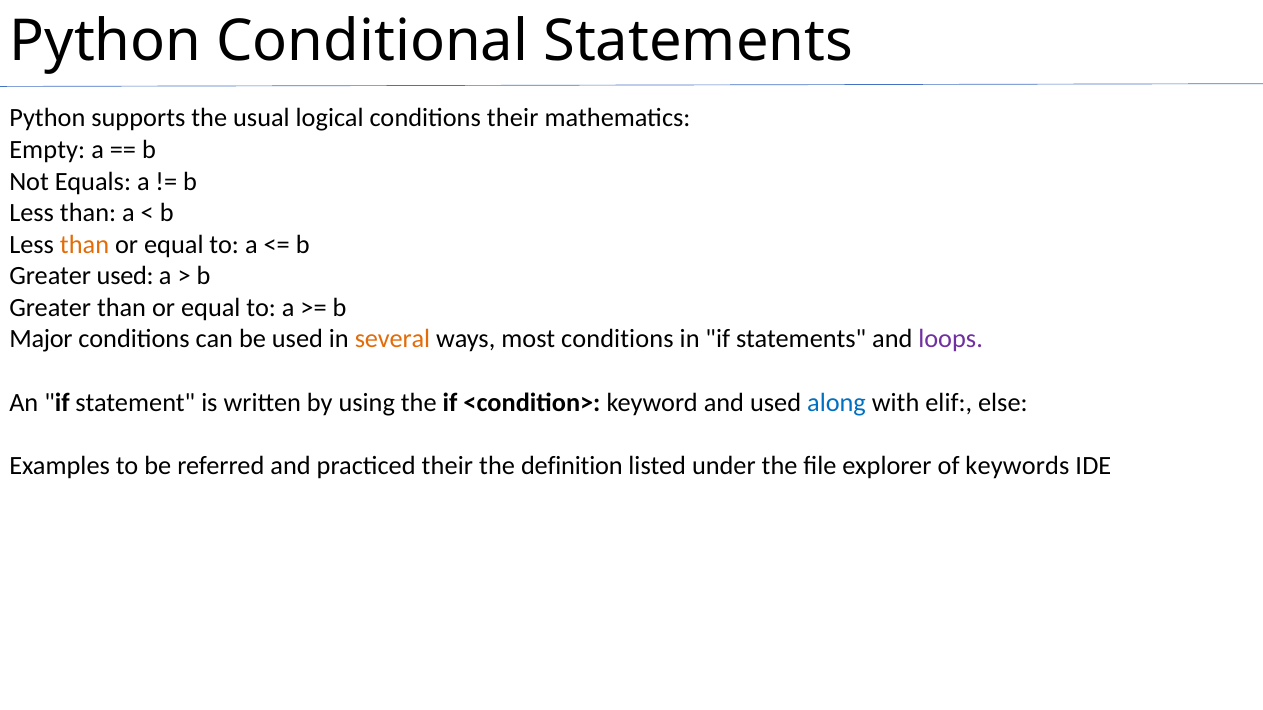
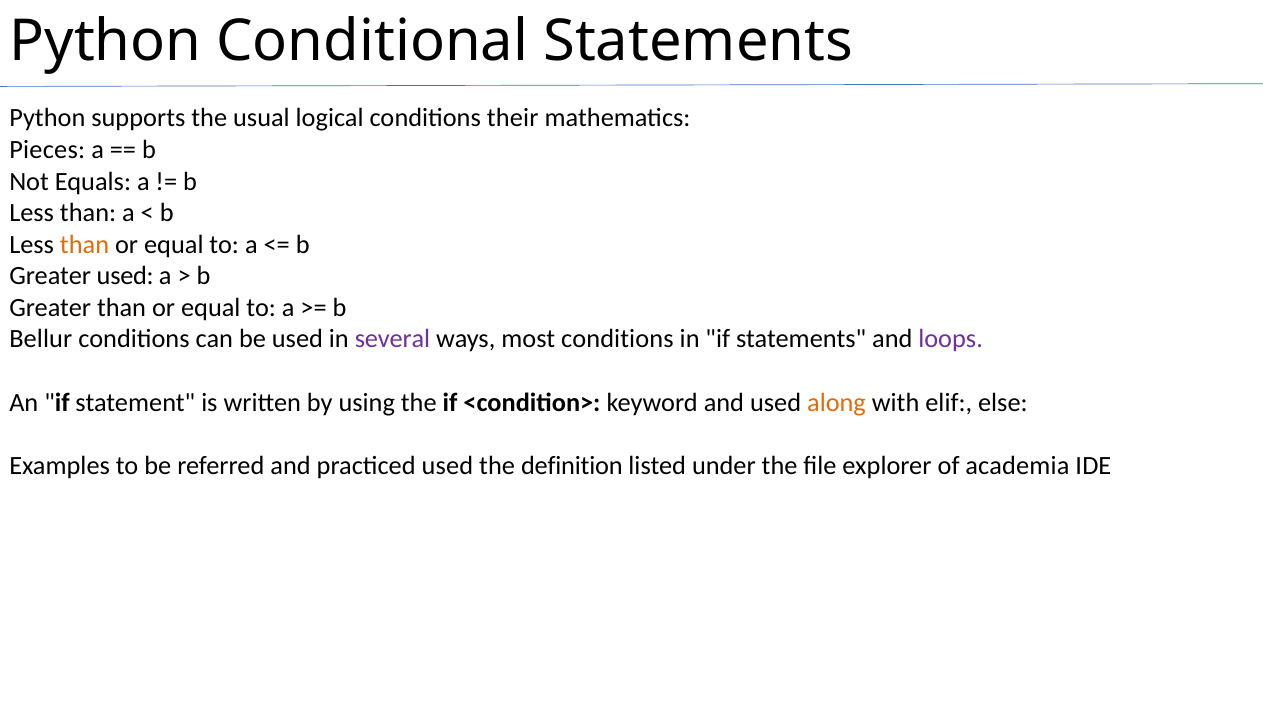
Empty: Empty -> Pieces (47, 150)
Major: Major -> Bellur (41, 339)
several colour: orange -> purple (393, 339)
along colour: blue -> orange (837, 403)
practiced their: their -> used (447, 466)
keywords: keywords -> academia (1017, 466)
